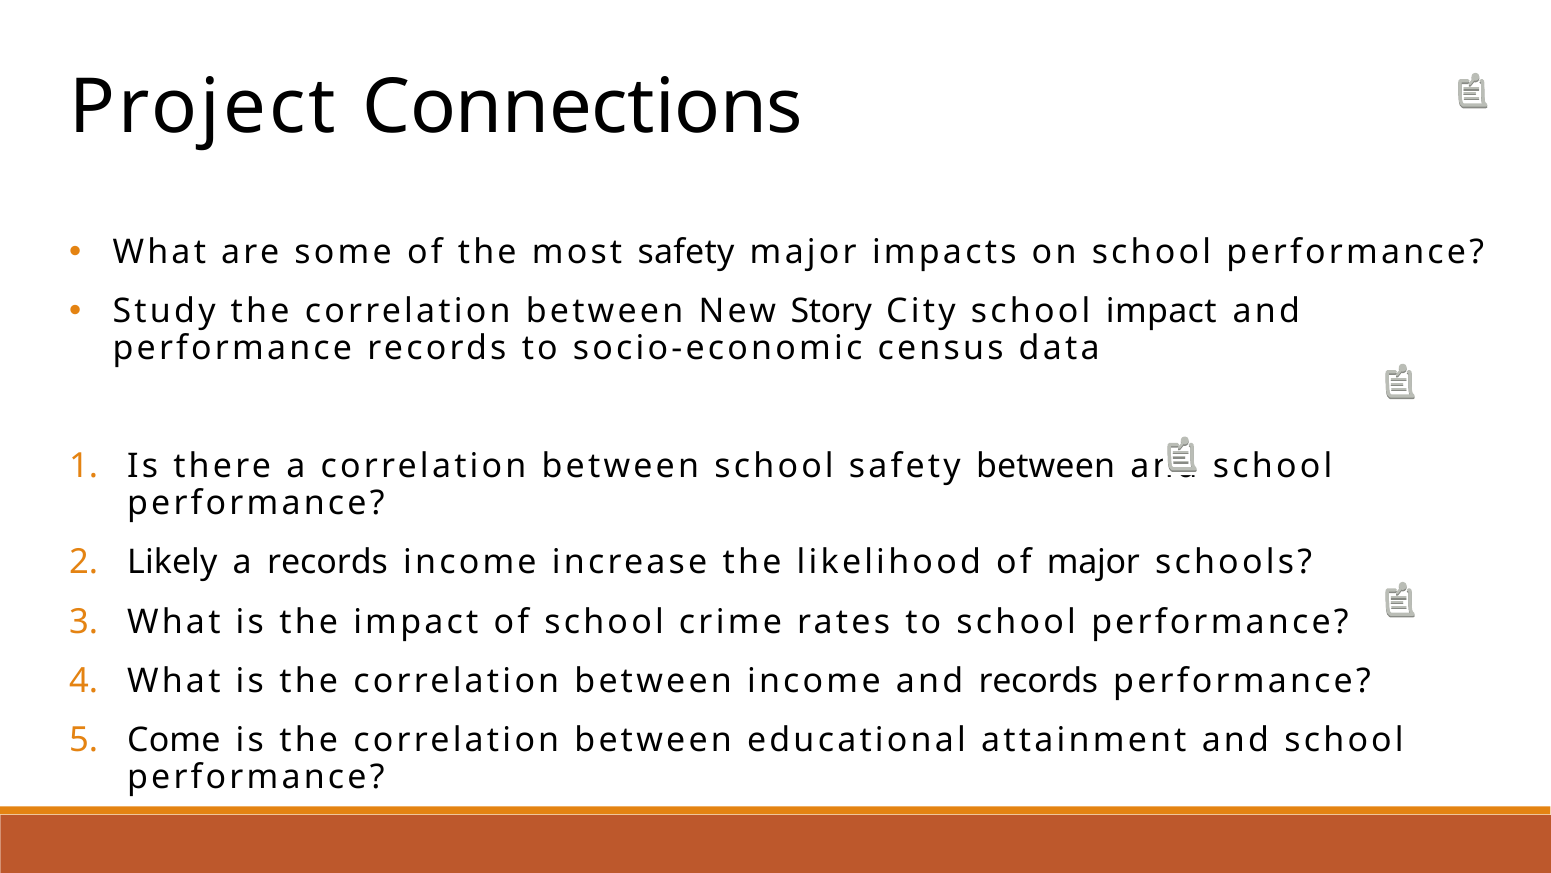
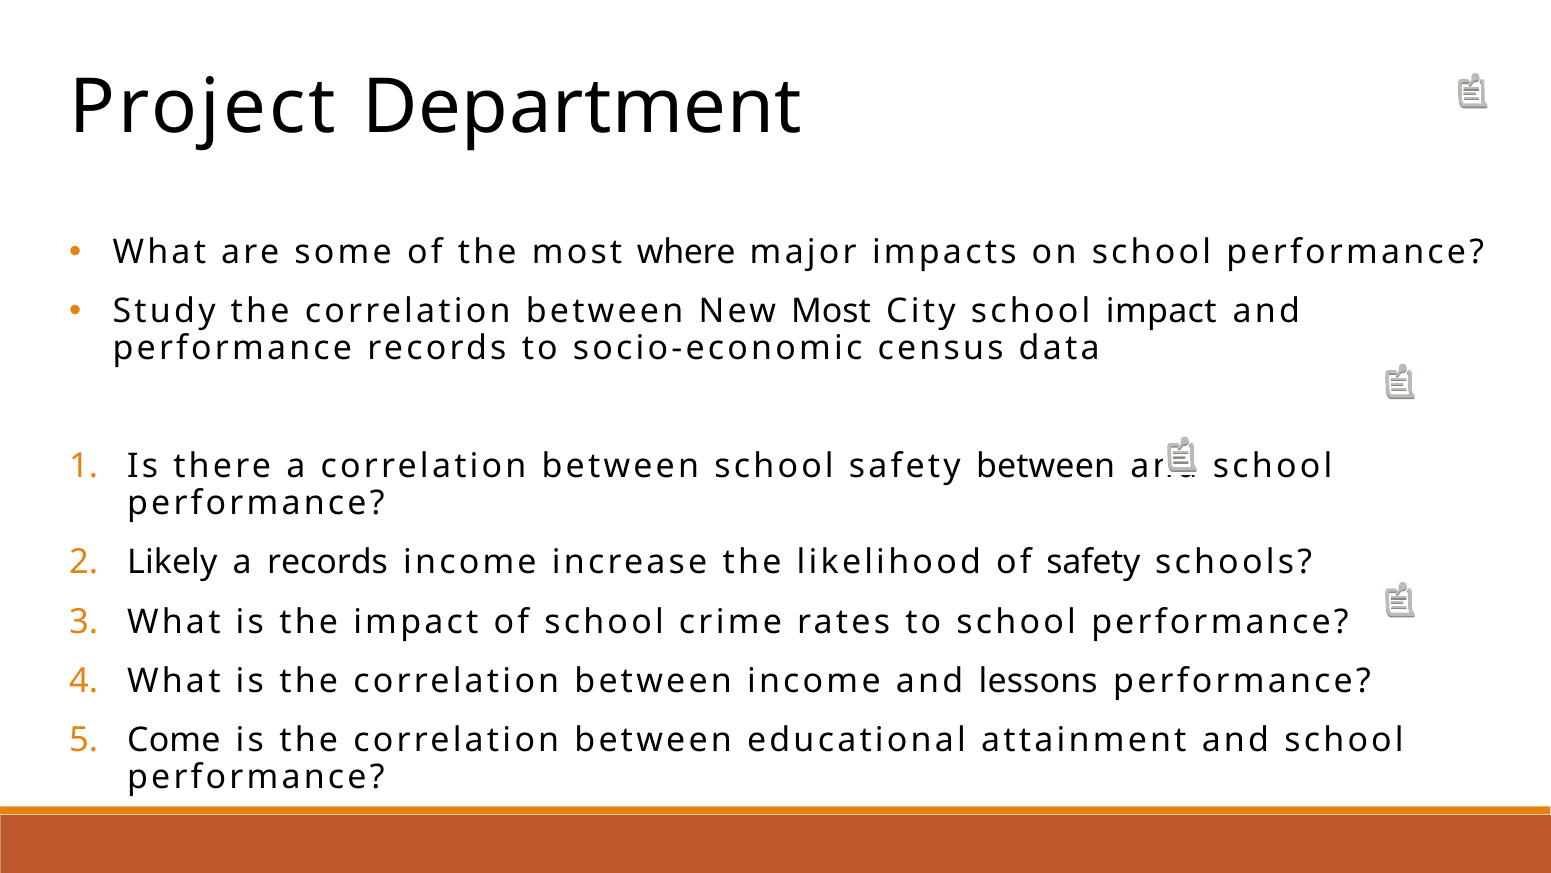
Connections: Connections -> Department (582, 107)
most safety: safety -> where (686, 252)
New Story: Story -> Most (831, 311)
of major: major -> safety (1093, 562)
and records: records -> lessons (1038, 681)
